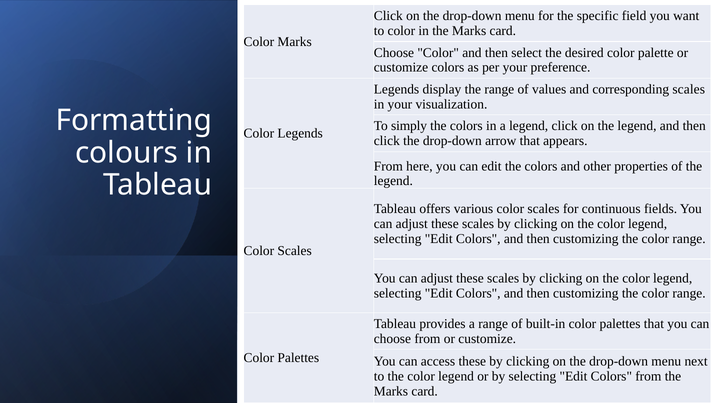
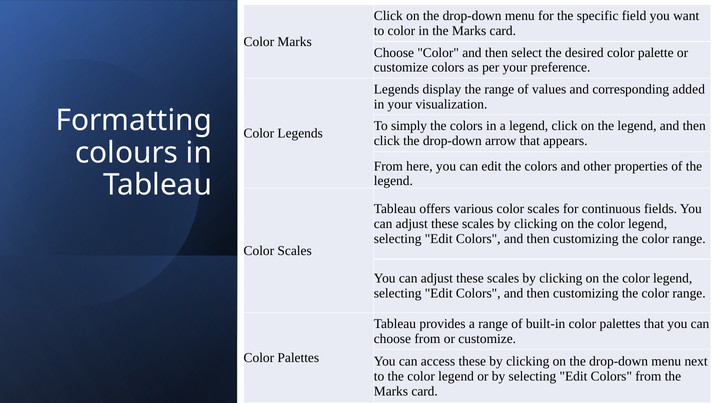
corresponding scales: scales -> added (689, 89)
